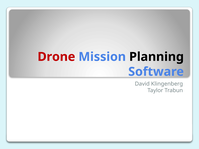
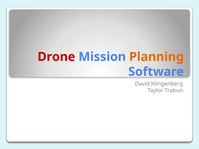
Planning colour: black -> orange (156, 57)
